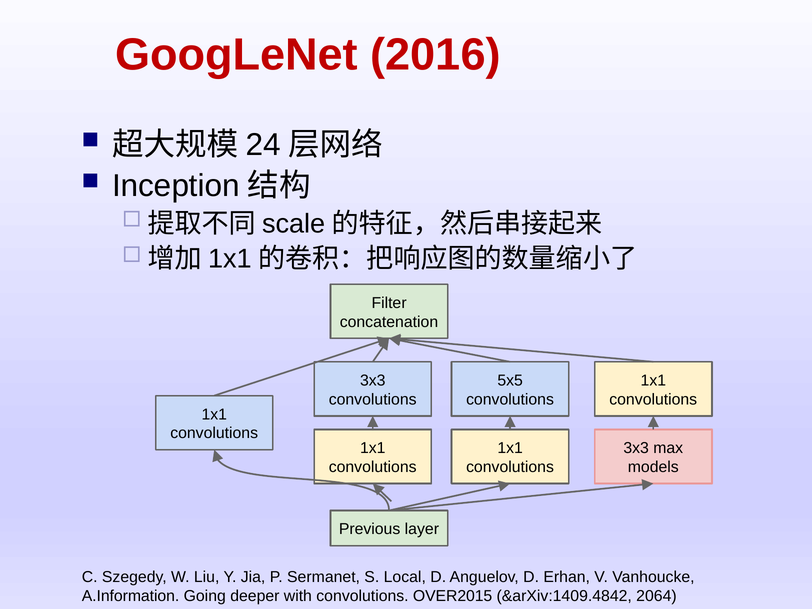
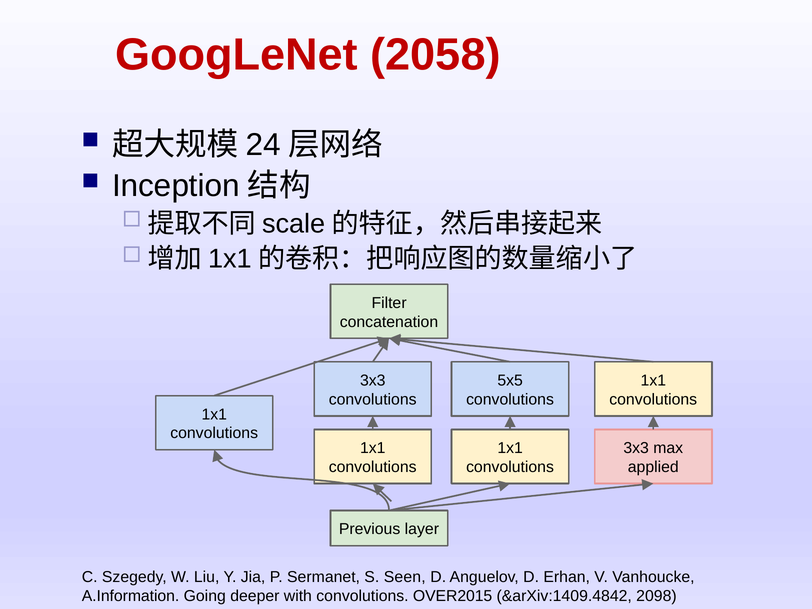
2016: 2016 -> 2058 (435, 55)
models: models -> applied (653, 467)
Local: Local -> Seen (405, 577)
2064: 2064 -> 2098 (656, 596)
